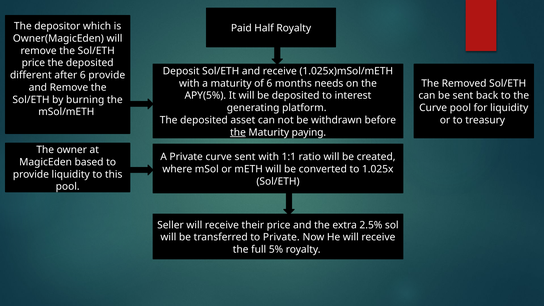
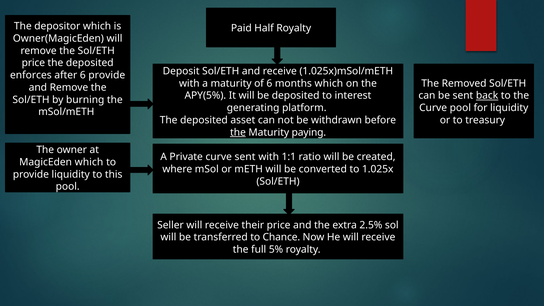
different: different -> enforces (31, 75)
months needs: needs -> which (329, 83)
back underline: none -> present (487, 96)
MagicEden based: based -> which (89, 162)
to Private: Private -> Chance (281, 237)
